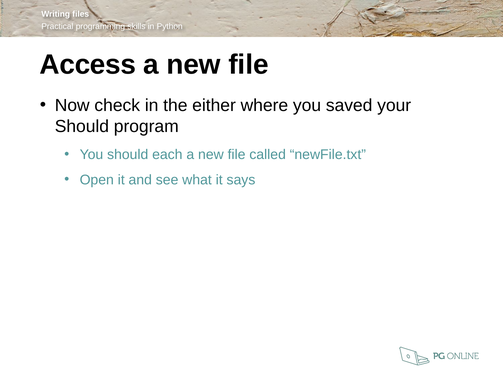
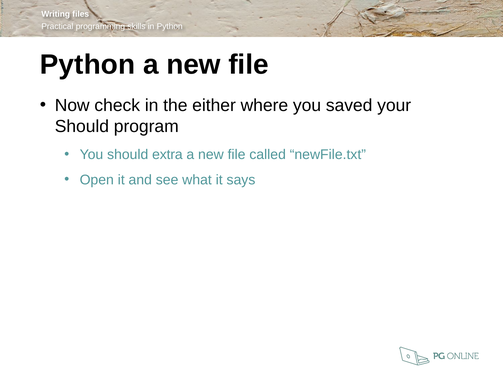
Access: Access -> Python (88, 65)
each: each -> extra (167, 155)
